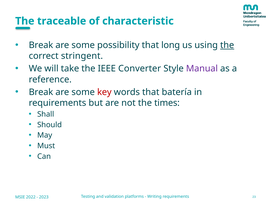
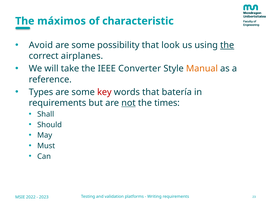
traceable: traceable -> máximos (62, 21)
Break: Break -> Avoid (41, 45)
long: long -> look (171, 45)
stringent: stringent -> airplanes (82, 56)
Manual colour: purple -> orange (202, 69)
Break: Break -> Types (41, 92)
not underline: none -> present (128, 103)
